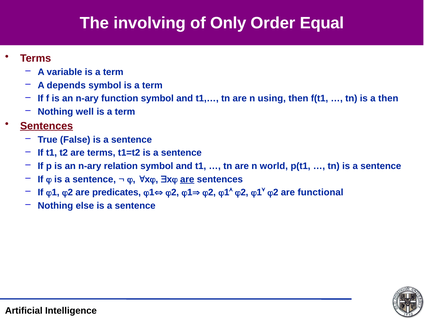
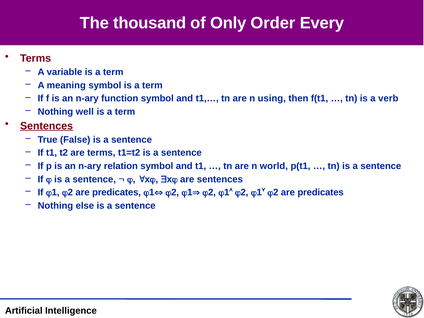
involving: involving -> thousand (150, 23)
Equal: Equal -> Every (322, 23)
depends: depends -> meaning (66, 85)
a then: then -> verb (388, 98)
are underline: present -> none (187, 179)
1 2 are functional: functional -> predicates (321, 192)
